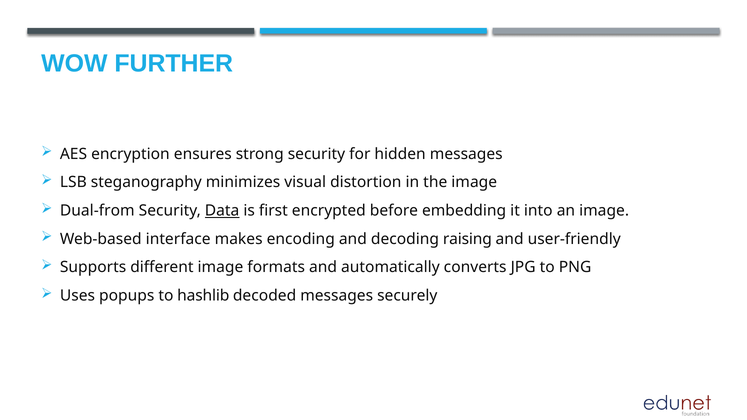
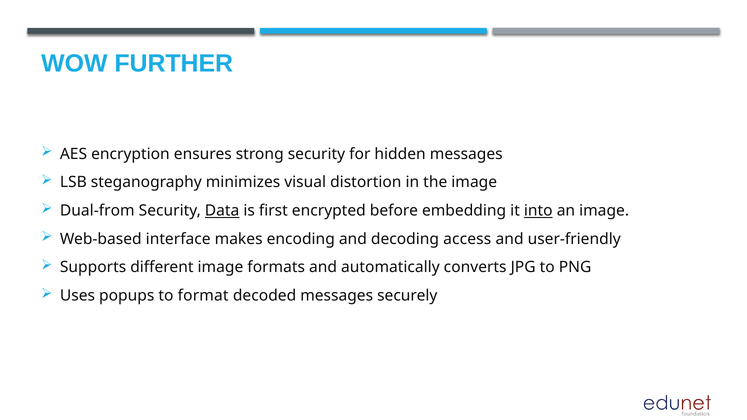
into underline: none -> present (538, 211)
raising: raising -> access (467, 239)
hashlib: hashlib -> format (203, 296)
